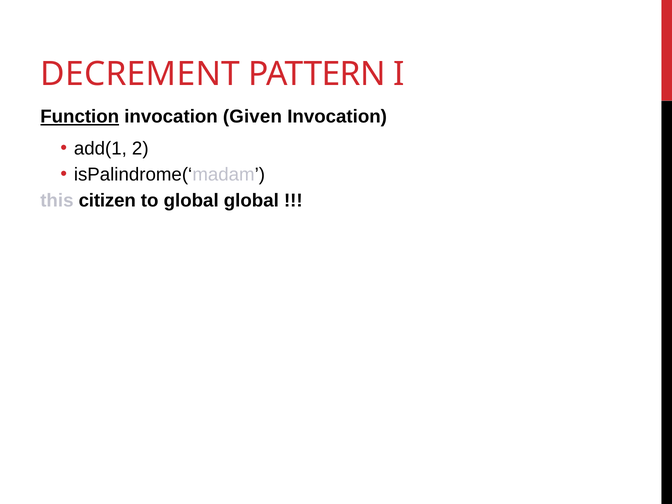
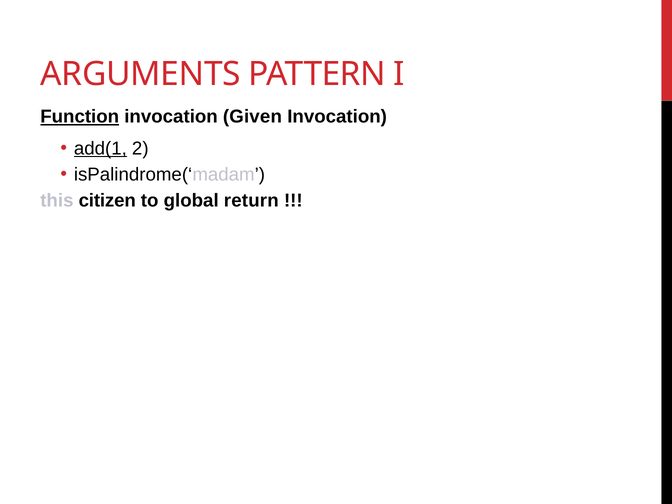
DECREMENT: DECREMENT -> ARGUMENTS (141, 74)
add(1 underline: none -> present (100, 148)
global global: global -> return (251, 201)
